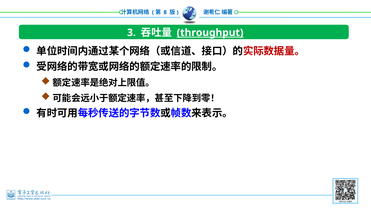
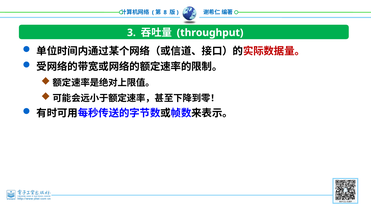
throughput underline: present -> none (210, 33)
